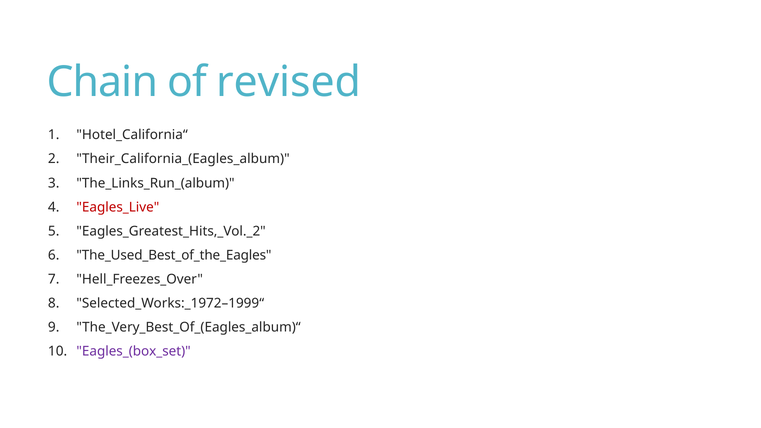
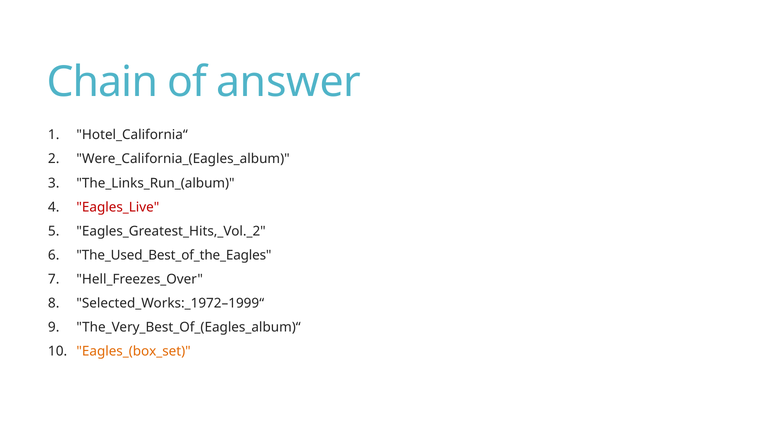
revised: revised -> answer (289, 82)
Their_California_(Eagles_album: Their_California_(Eagles_album -> Were_California_(Eagles_album (183, 159)
Eagles_(box_set colour: purple -> orange (134, 352)
